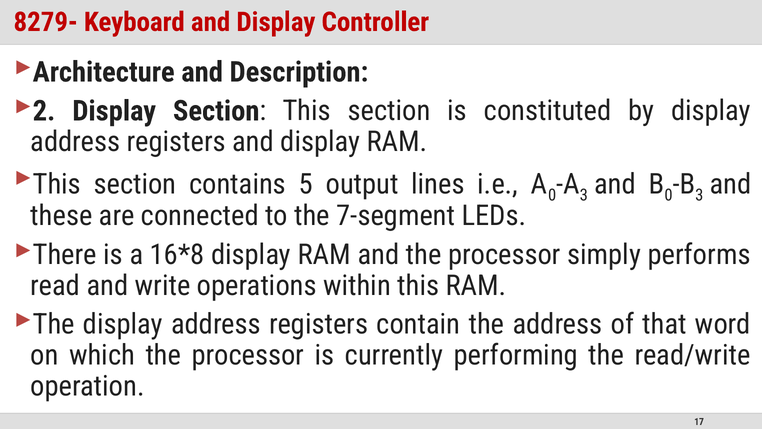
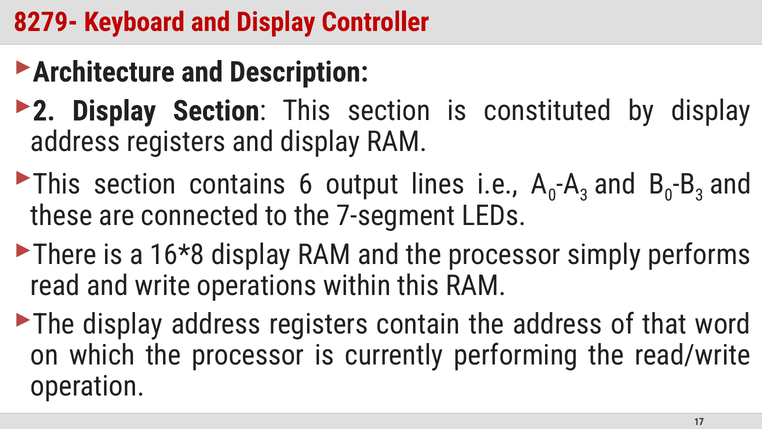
5: 5 -> 6 (306, 184)
